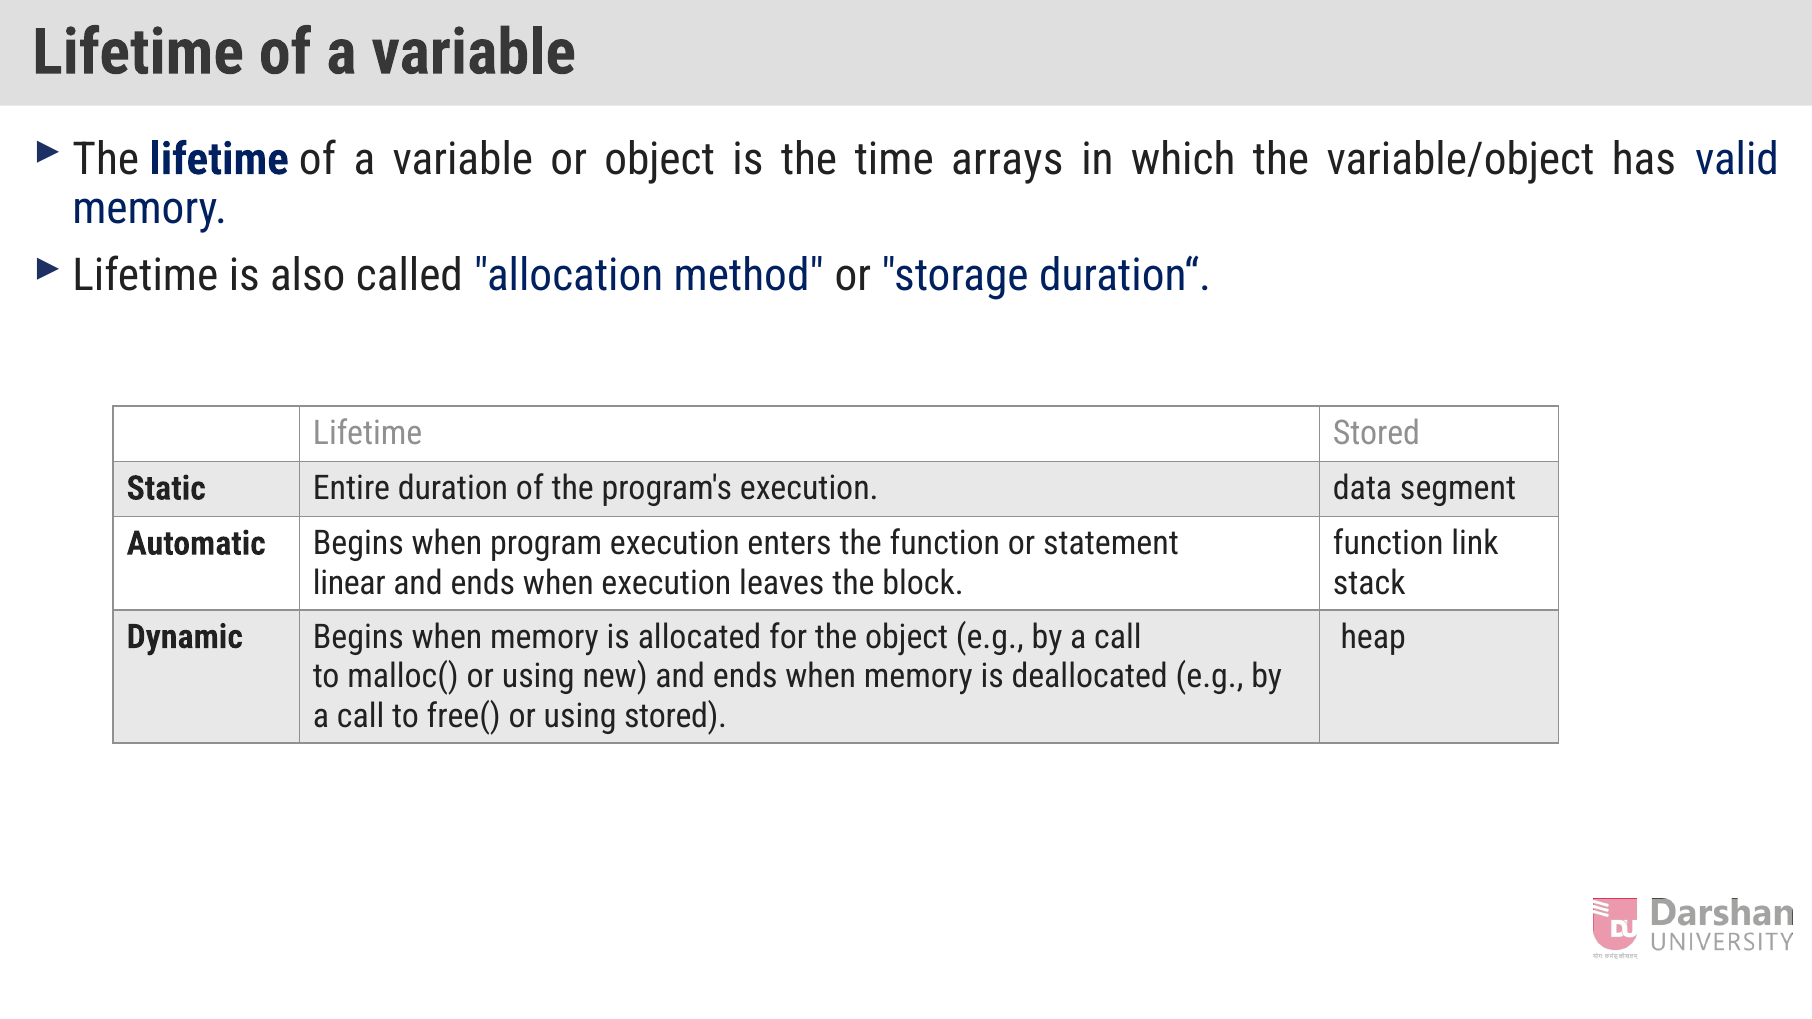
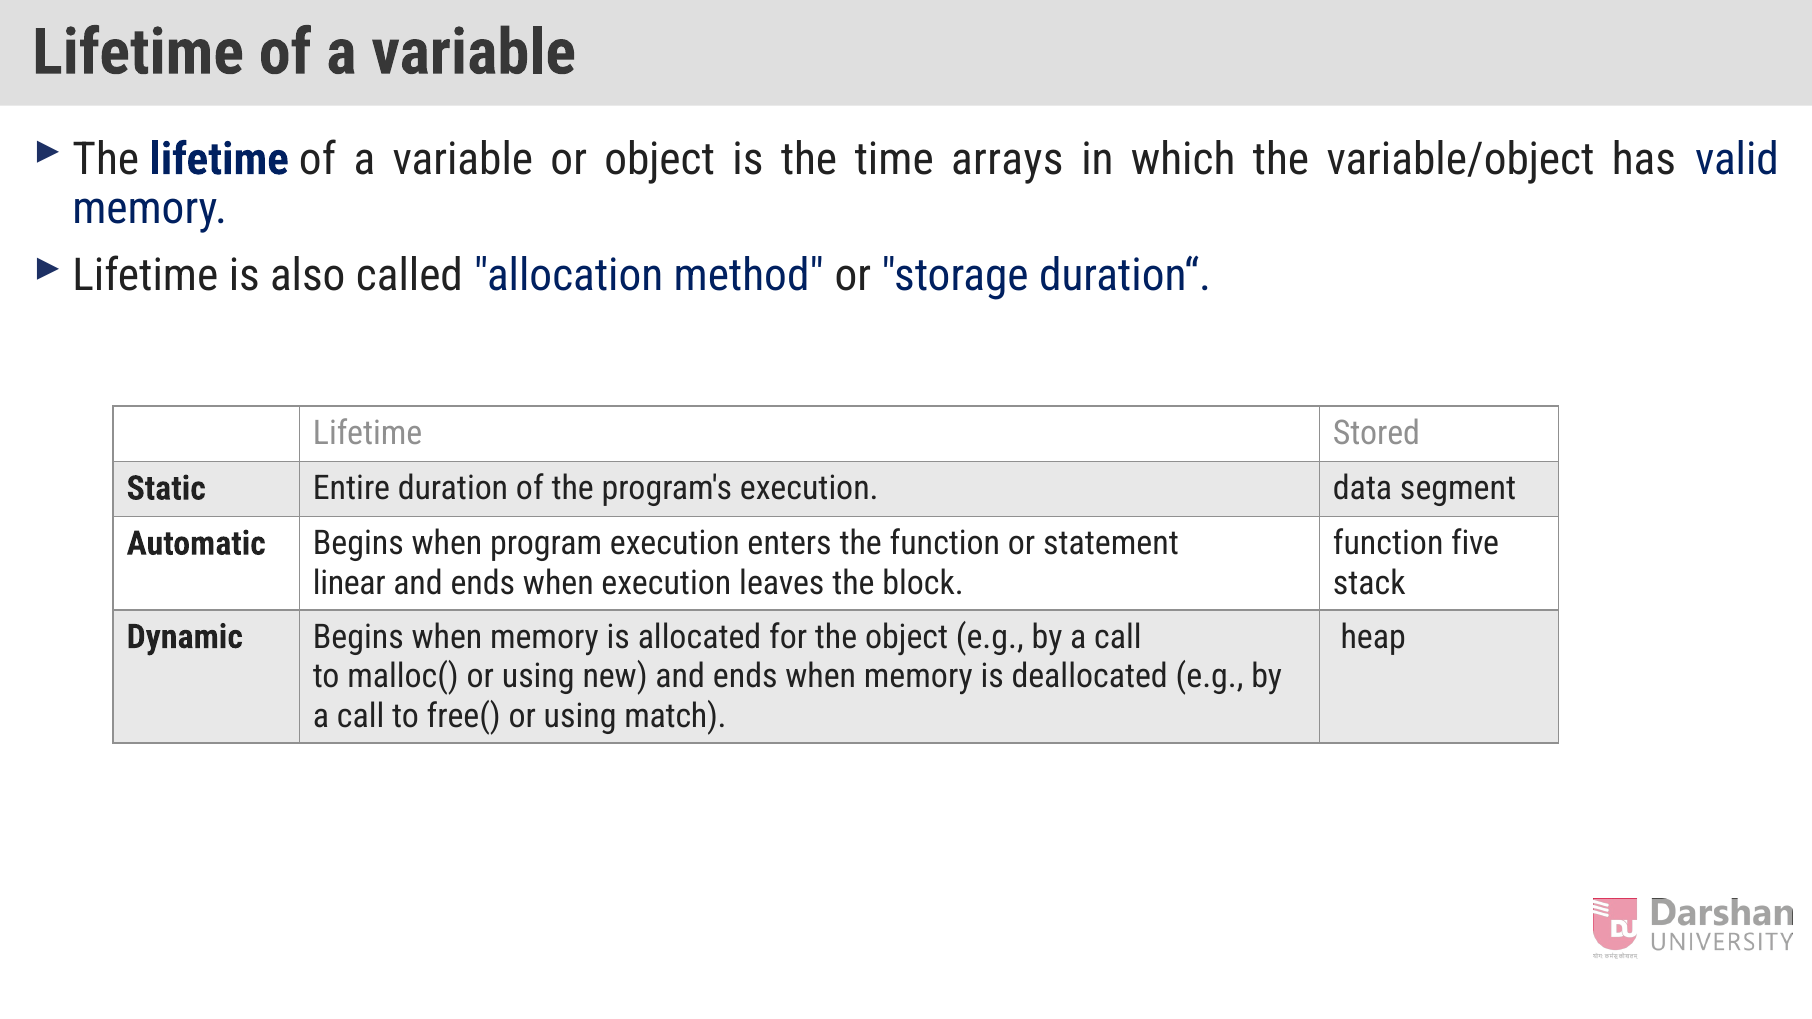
link: link -> five (1475, 544)
using stored: stored -> match (675, 717)
